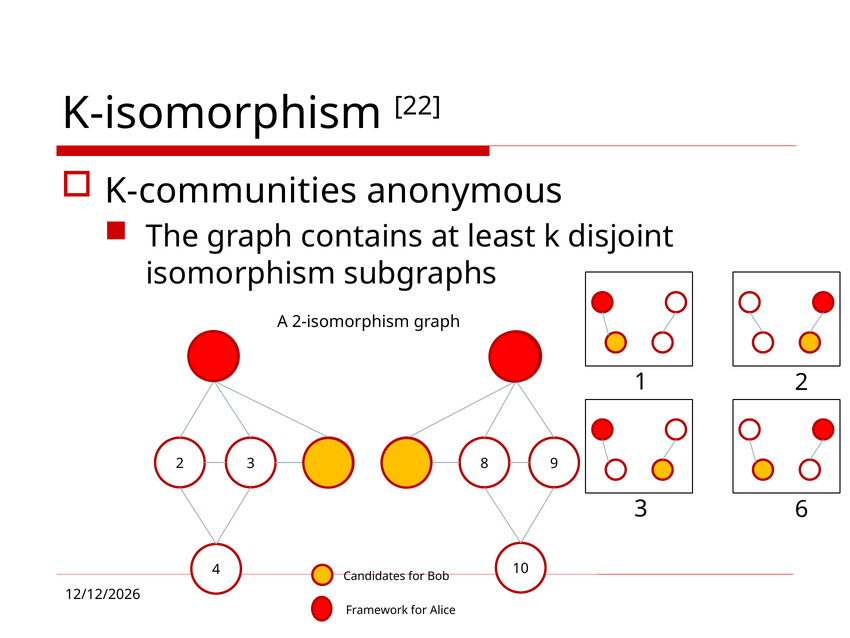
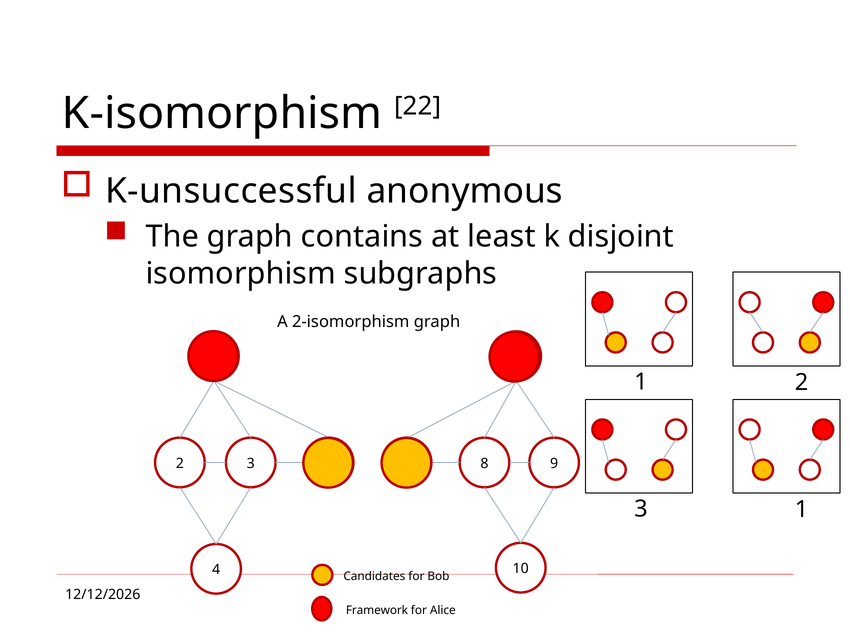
K-communities: K-communities -> K-unsuccessful (231, 191)
6: 6 -> 1 (802, 509)
